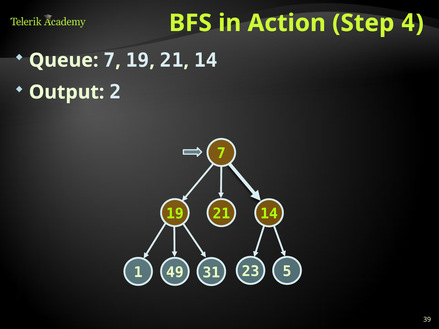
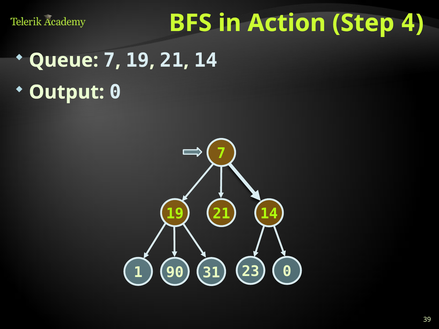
Output 2: 2 -> 0 (115, 92)
23 5: 5 -> 0 (287, 272)
49: 49 -> 90 (175, 273)
